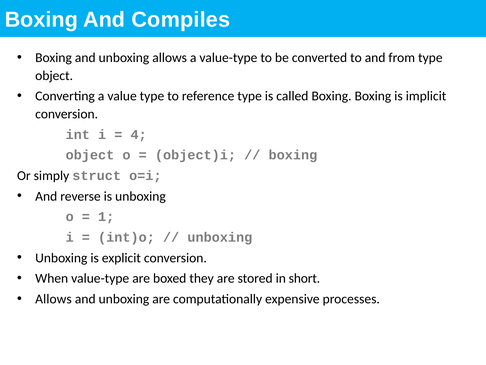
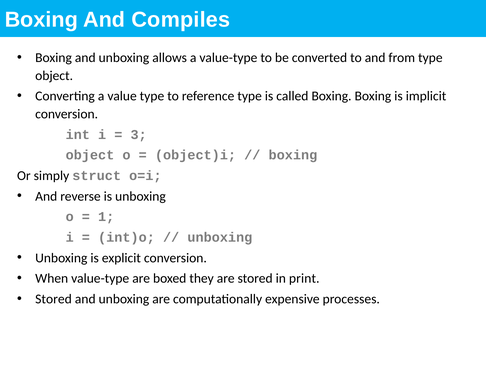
4: 4 -> 3 (139, 134)
short: short -> print (304, 278)
Allows: Allows -> Stored (54, 299)
